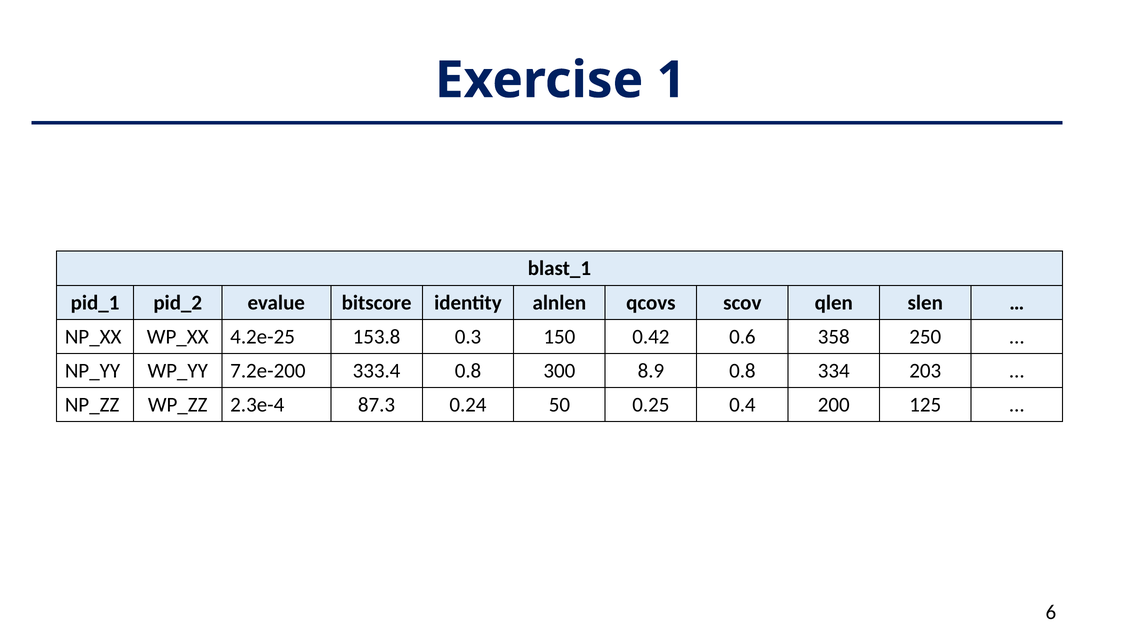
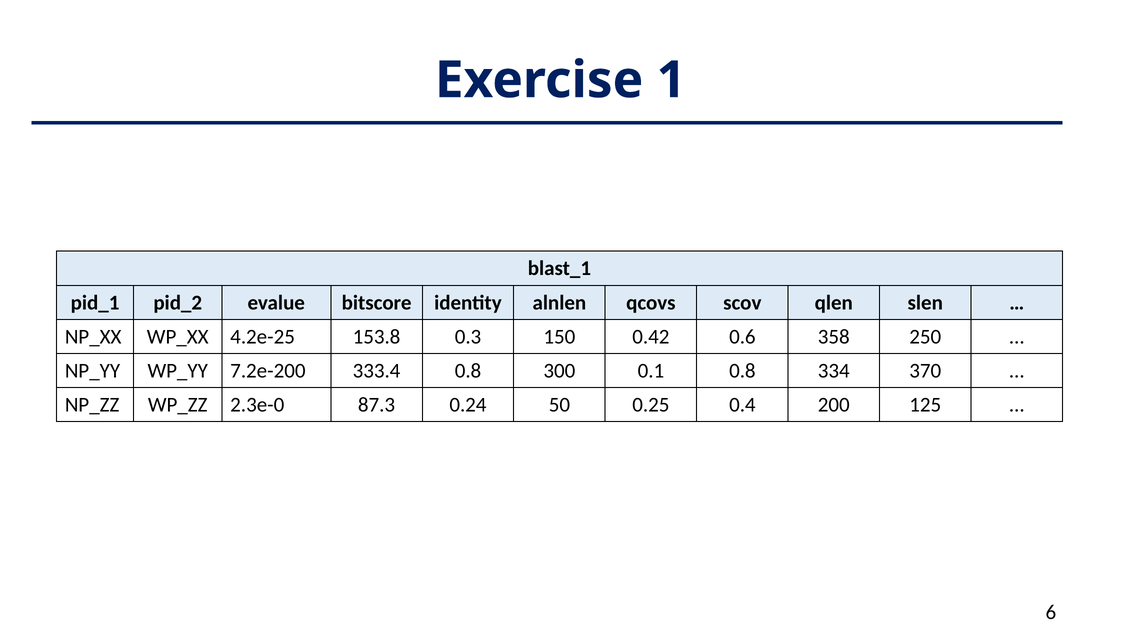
8.9: 8.9 -> 0.1 (651, 371)
203: 203 -> 370 (925, 371)
2.3e-4: 2.3e-4 -> 2.3e-0 (257, 405)
